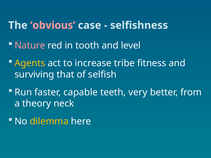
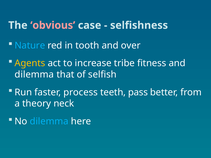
Nature colour: pink -> light blue (30, 46)
level: level -> over (131, 46)
surviving: surviving -> dilemma (34, 75)
capable: capable -> process (81, 92)
very: very -> pass (138, 92)
dilemma colour: yellow -> light blue (49, 121)
